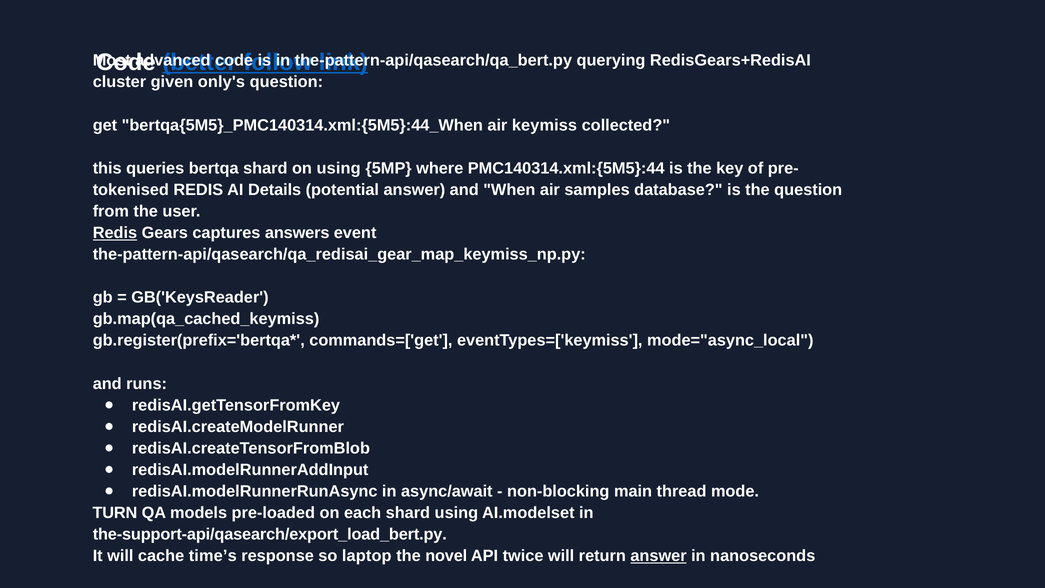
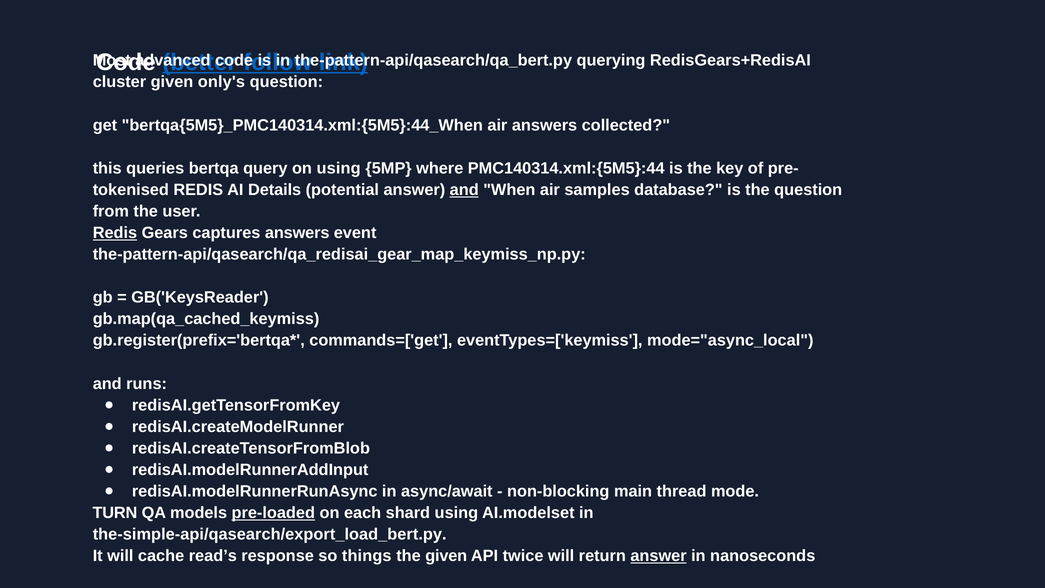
air keymiss: keymiss -> answers (545, 125)
bertqa shard: shard -> query (265, 168)
and underline: none -> present (464, 190)
pre-loaded underline: none -> present (273, 513)
the-support-api/qasearch/export_load_bert.py: the-support-api/qasearch/export_load_bert.py -> the-simple-api/qasearch/export_load_bert.py (270, 534)
time’s: time’s -> read’s (213, 556)
laptop: laptop -> things (367, 556)
the novel: novel -> given (446, 556)
